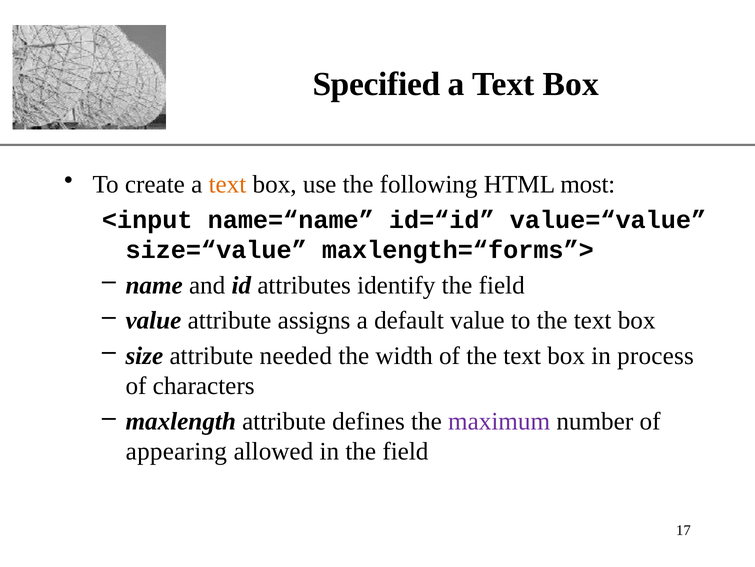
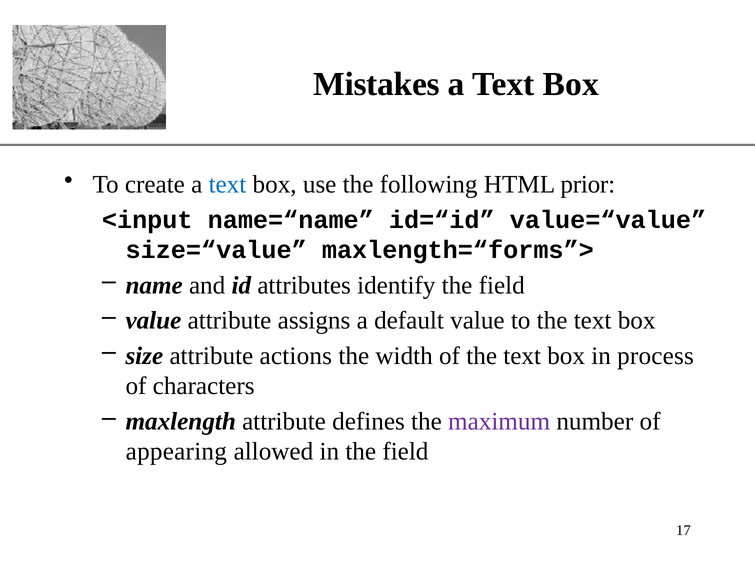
Specified: Specified -> Mistakes (376, 84)
text colour: orange -> blue (227, 184)
most: most -> prior (588, 184)
needed: needed -> actions (296, 355)
